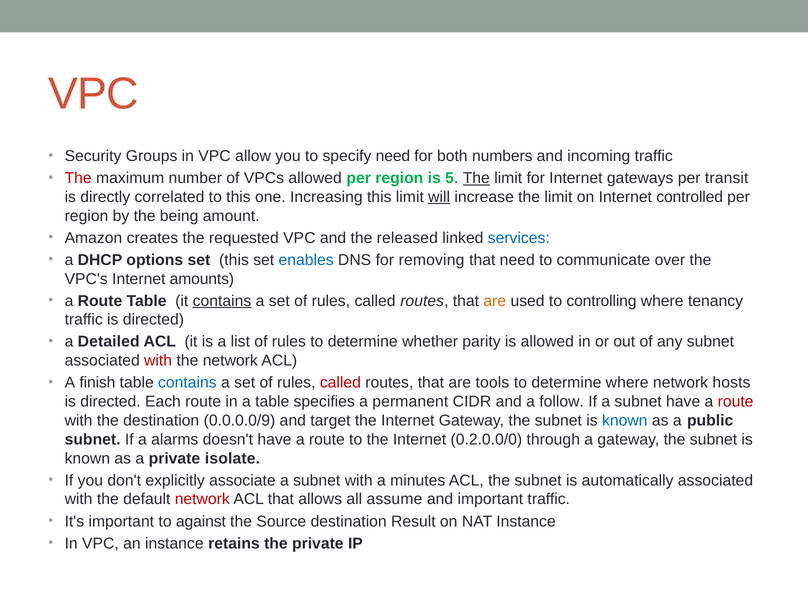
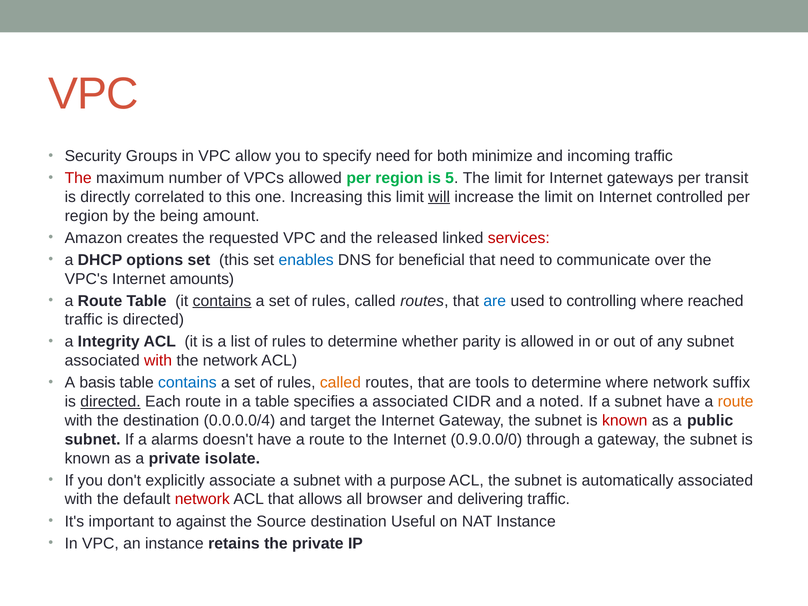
numbers: numbers -> minimize (502, 156)
The underline: present -> none (476, 178)
services colour: blue -> red (519, 238)
removing: removing -> beneficial (432, 260)
are colour: orange -> blue (495, 301)
tenancy: tenancy -> reached (716, 301)
Detailed: Detailed -> Integrity (109, 342)
finish: finish -> basis (97, 383)
called colour: red -> orange (340, 383)
hosts: hosts -> suffix (731, 383)
directed underline: none -> present (110, 402)
a permanent: permanent -> associated (410, 402)
follow: follow -> noted (562, 402)
route colour: red -> orange (736, 402)
0.0.0.0/9: 0.0.0.0/9 -> 0.0.0.0/4 (239, 421)
known colour: blue -> red (625, 421)
0.2.0.0/0: 0.2.0.0/0 -> 0.9.0.0/0 (486, 439)
minutes: minutes -> purpose (418, 480)
assume: assume -> browser (395, 499)
and important: important -> delivering (490, 499)
Result: Result -> Useful (413, 521)
